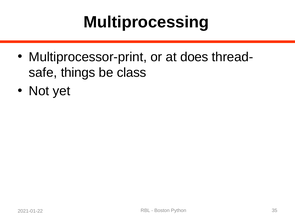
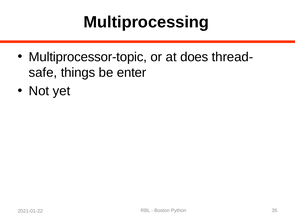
Multiprocessor-print: Multiprocessor-print -> Multiprocessor-topic (88, 57)
class: class -> enter (132, 73)
